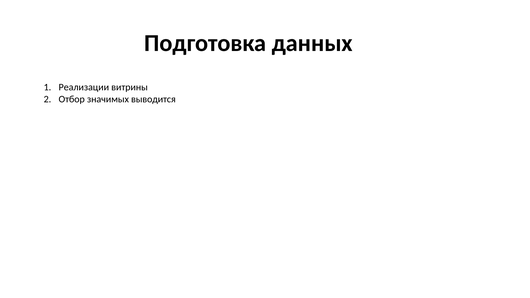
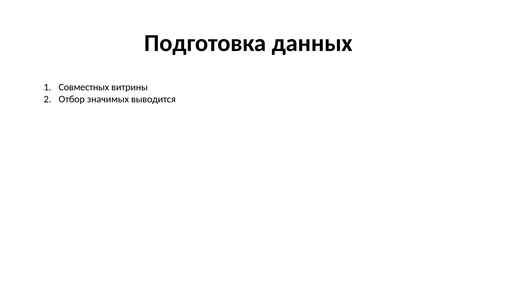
Реализации: Реализации -> Совместных (84, 87)
